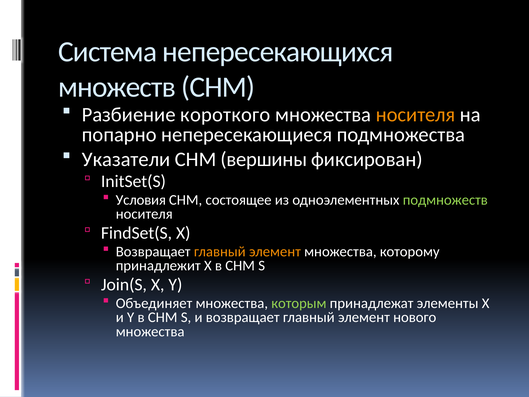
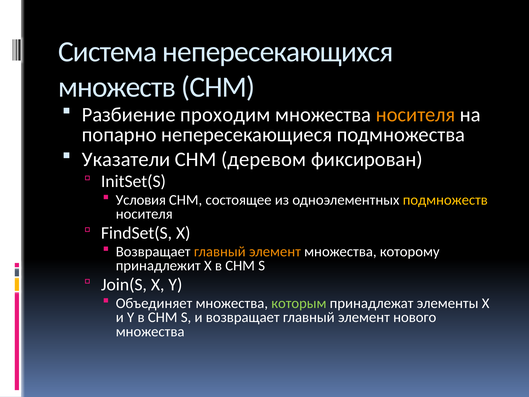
короткого: короткого -> проходим (225, 115)
вершины: вершины -> деревом (264, 159)
подмножеств colour: light green -> yellow (445, 200)
